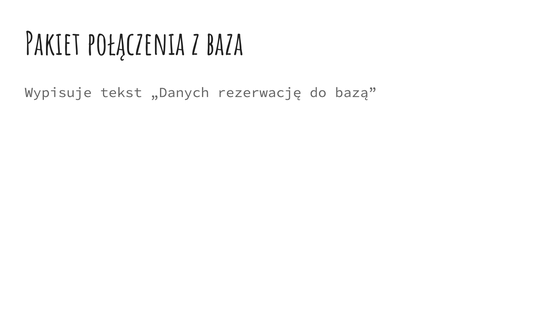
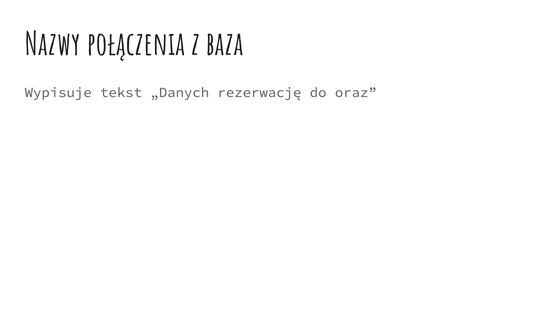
Pakiet: Pakiet -> Nazwy (53, 45)
bazą: bazą -> oraz (356, 93)
